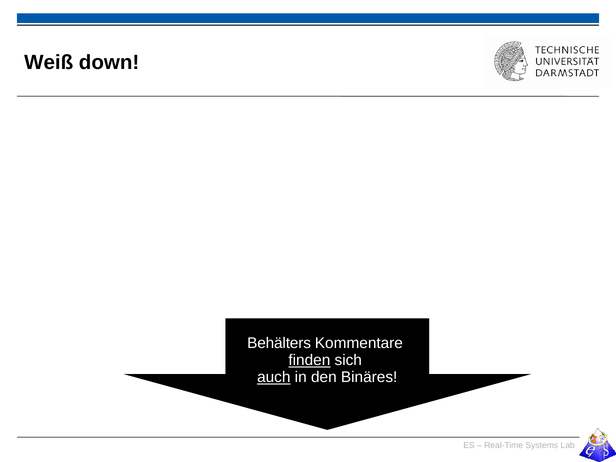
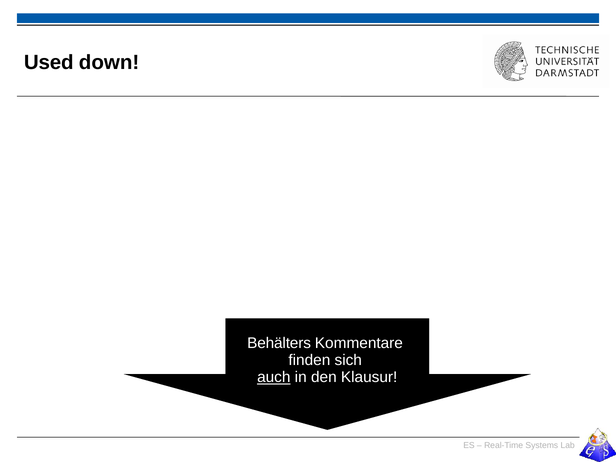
Weiß: Weiß -> Used (49, 63)
finden underline: present -> none (309, 360)
Binäres: Binäres -> Klausur (369, 377)
